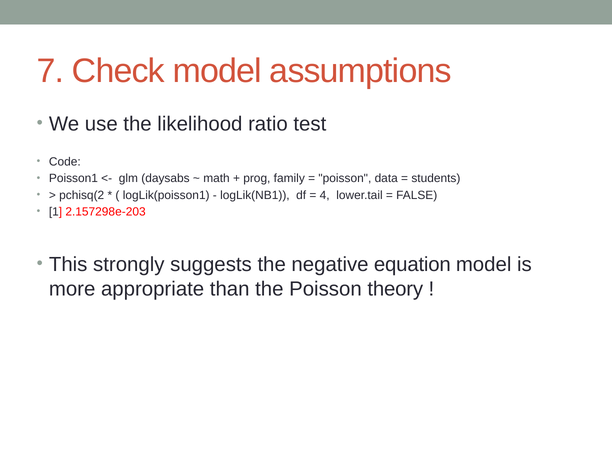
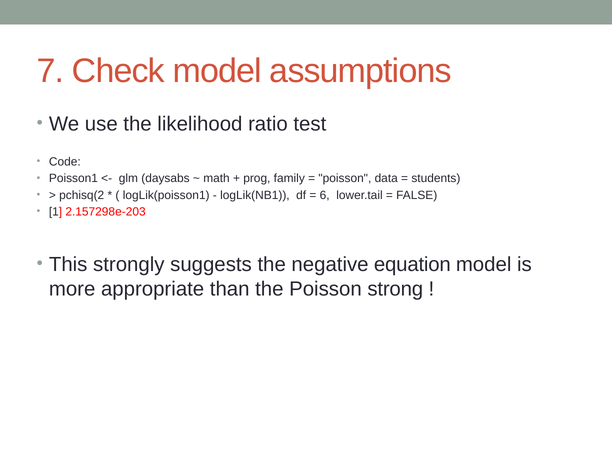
4: 4 -> 6 (325, 195)
theory: theory -> strong (395, 289)
